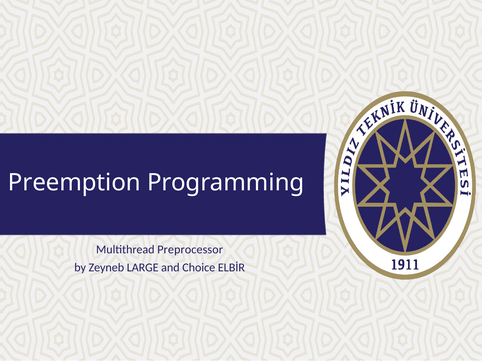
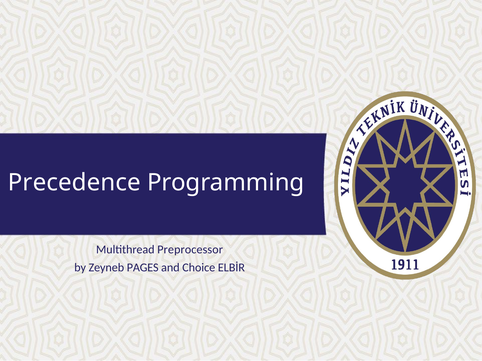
Preemption: Preemption -> Precedence (74, 183)
LARGE: LARGE -> PAGES (143, 268)
